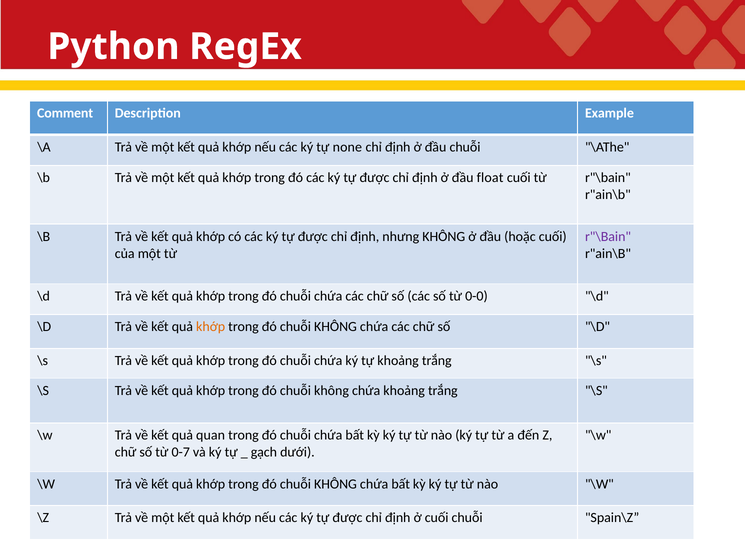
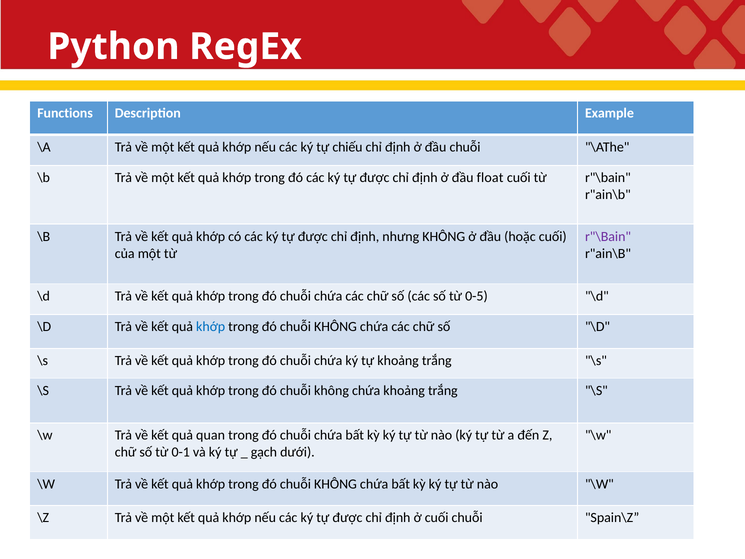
Comment: Comment -> Functions (65, 113)
none: none -> chiếu (347, 147)
0-0: 0-0 -> 0-5 (476, 296)
khớp colour: orange -> blue (211, 327)
0-7: 0-7 -> 0-1 (181, 452)
